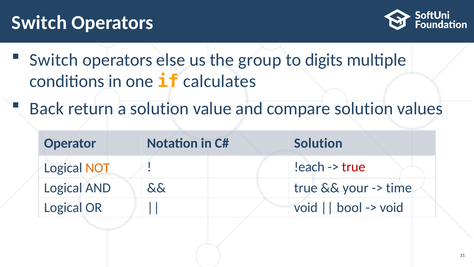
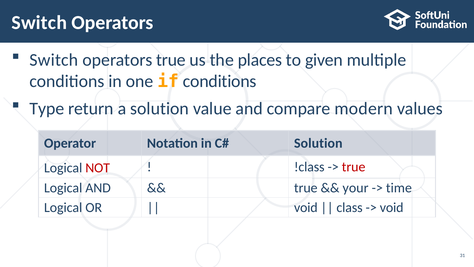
operators else: else -> true (171, 60)
group: group -> places (260, 60)
digits: digits -> given (324, 60)
if calculates: calculates -> conditions (220, 81)
Back: Back -> Type (47, 108)
compare solution: solution -> modern (364, 108)
NOT colour: orange -> red (98, 168)
!each: !each -> !class (309, 167)
bool: bool -> class (350, 207)
